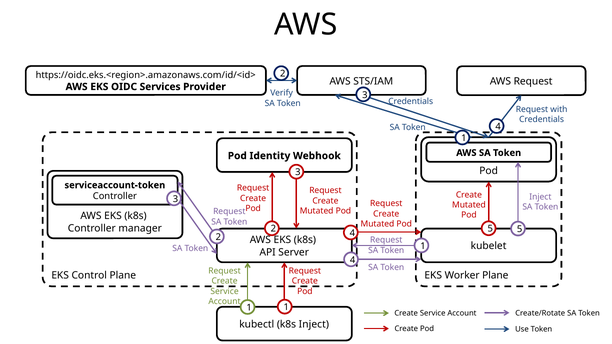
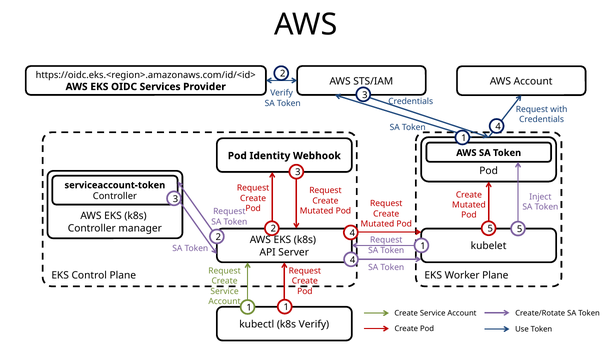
AWS Request: Request -> Account (533, 81)
k8s Inject: Inject -> Verify (314, 325)
